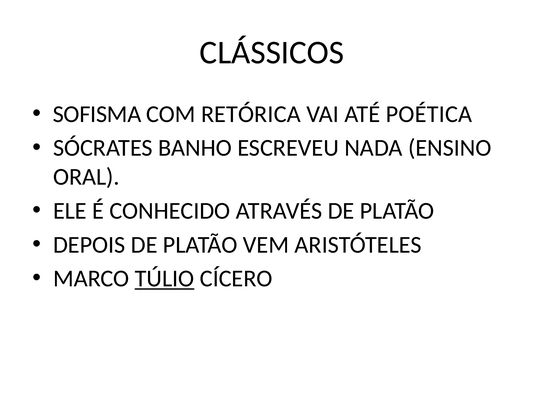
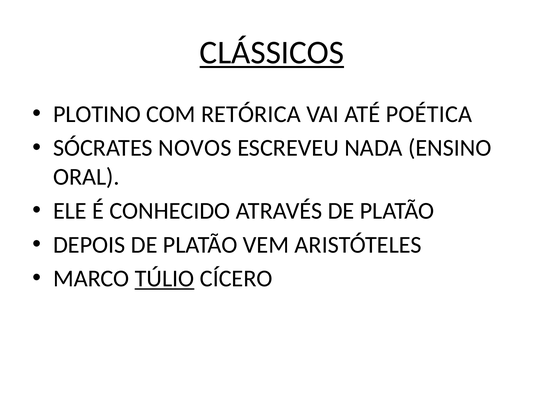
CLÁSSICOS underline: none -> present (272, 53)
SOFISMA: SOFISMA -> PLOTINO (97, 114)
BANHO: BANHO -> NOVOS (195, 148)
